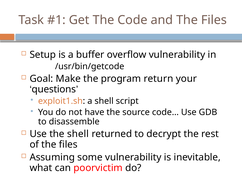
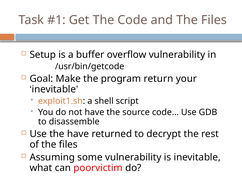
questions: questions -> inevitable (54, 89)
the shell: shell -> have (78, 134)
